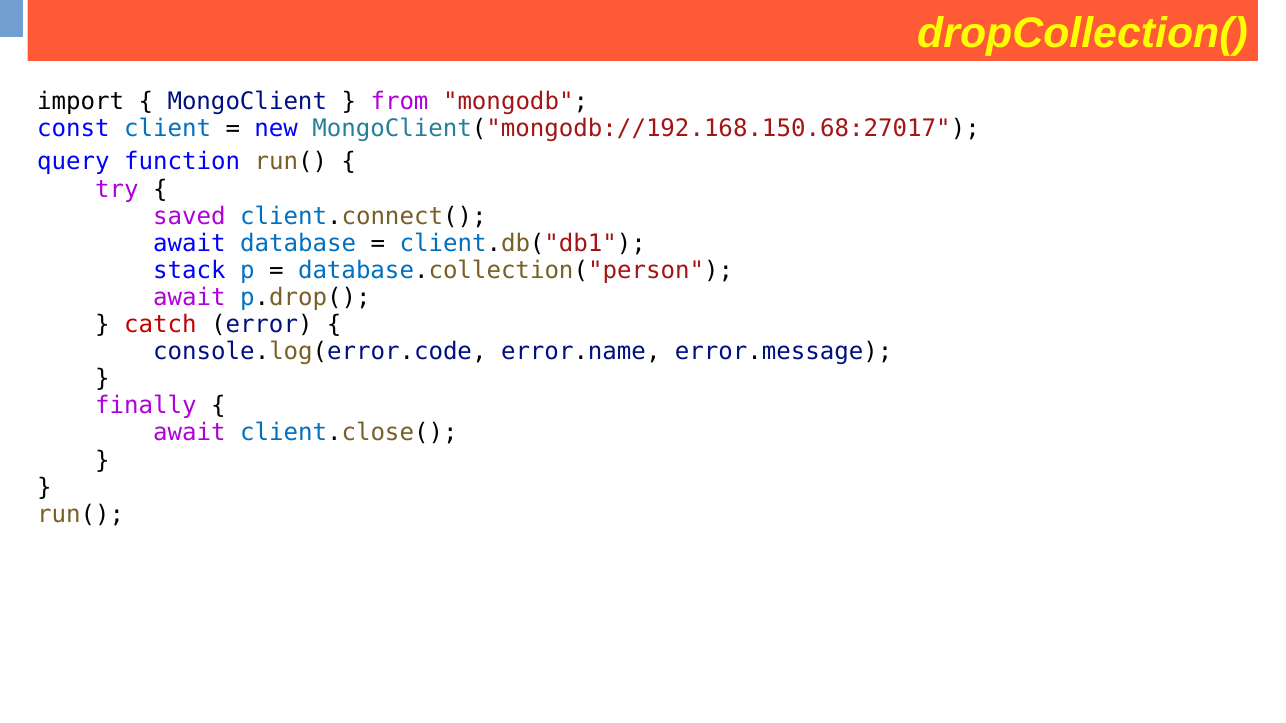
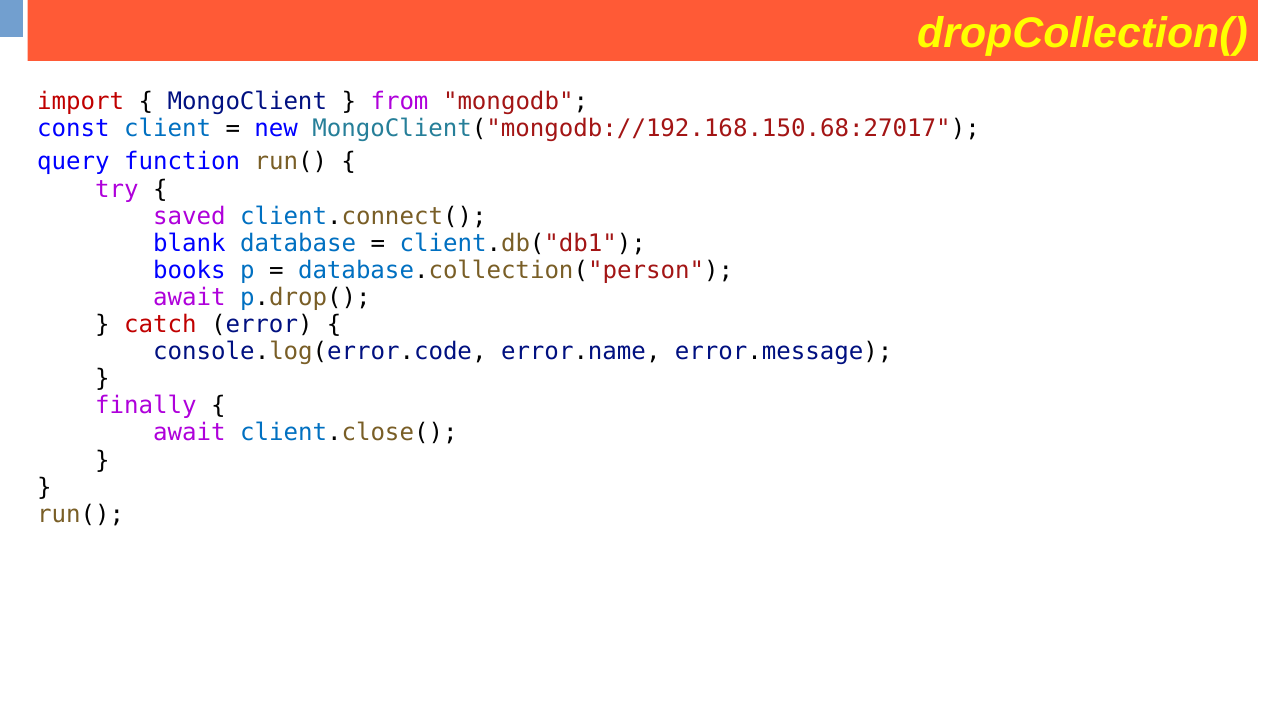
import colour: black -> red (81, 101)
await: await -> blank (189, 243)
stack: stack -> books (189, 271)
